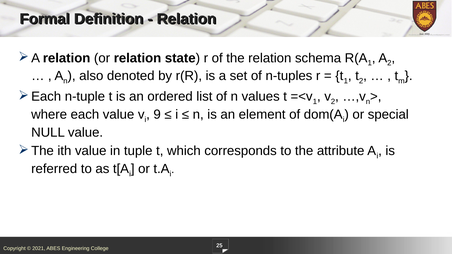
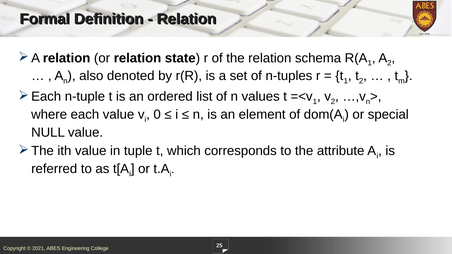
9: 9 -> 0 (157, 115)
